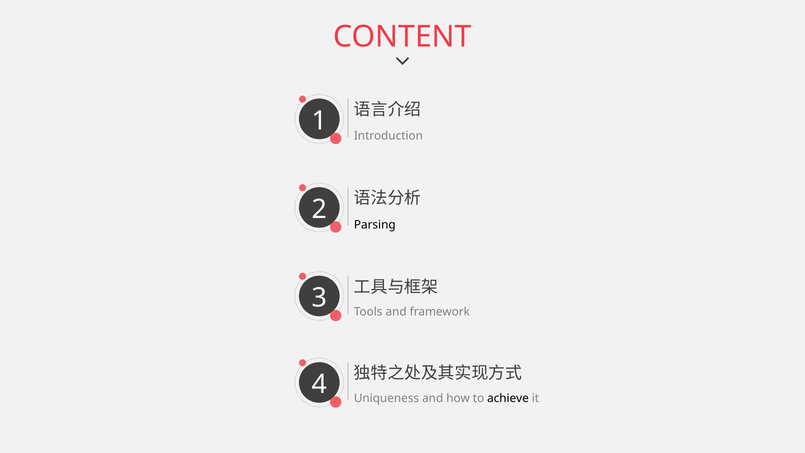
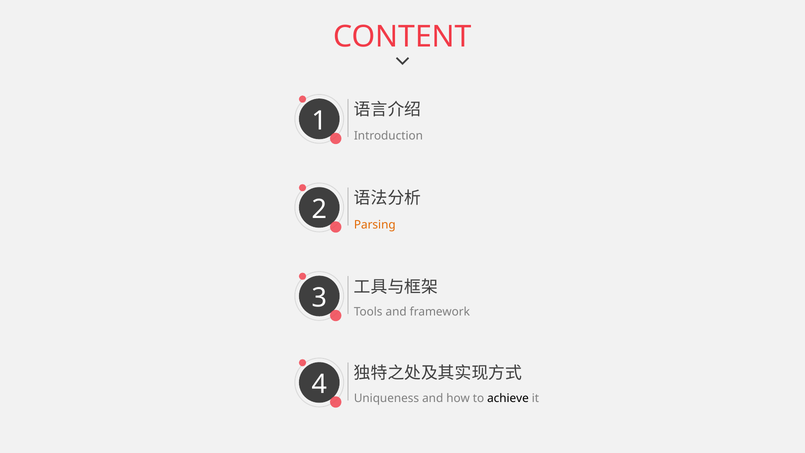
Parsing colour: black -> orange (375, 225)
